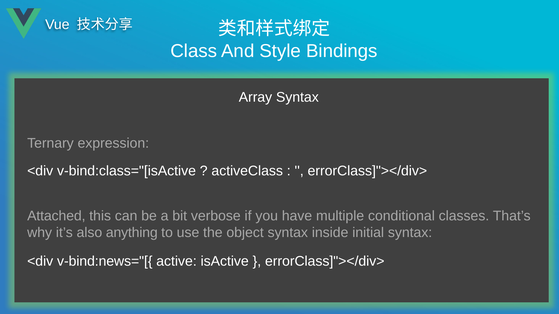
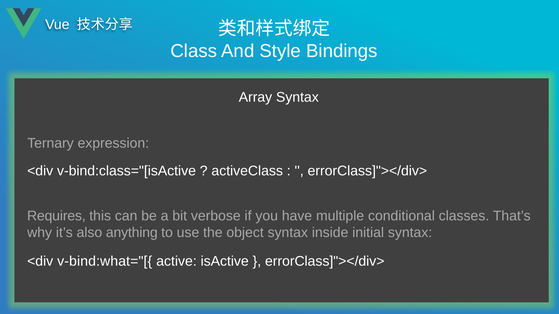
Attached: Attached -> Requires (56, 216)
v-bind:news="[{: v-bind:news="[{ -> v-bind:what="[{ (105, 262)
